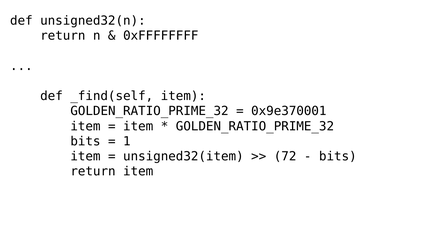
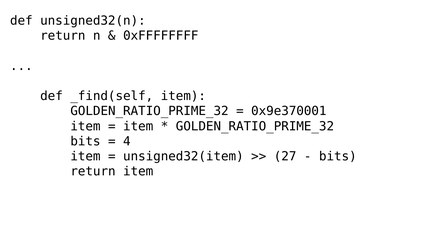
1: 1 -> 4 (127, 141)
72: 72 -> 27 (285, 156)
